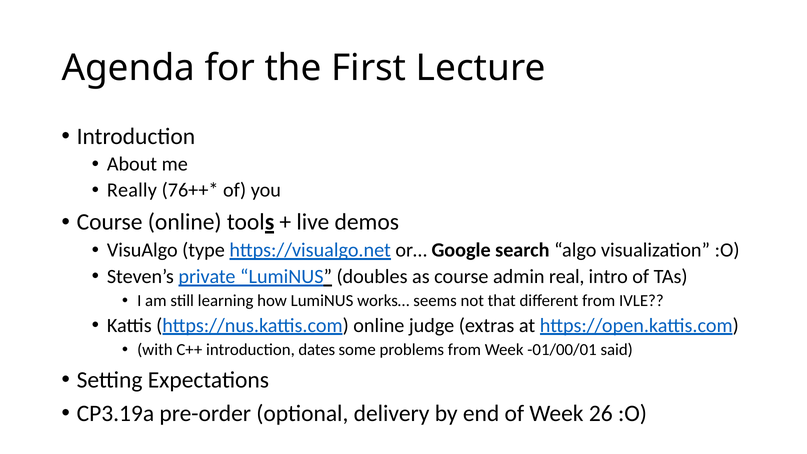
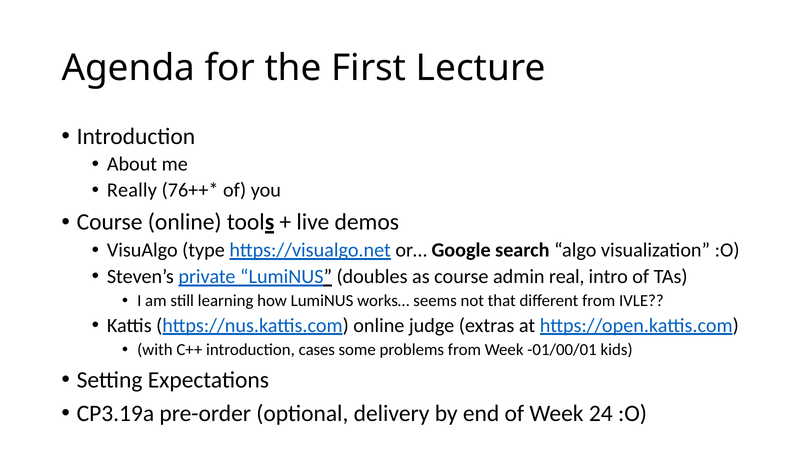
dates: dates -> cases (317, 350)
said: said -> kids (617, 350)
26: 26 -> 24 (601, 414)
